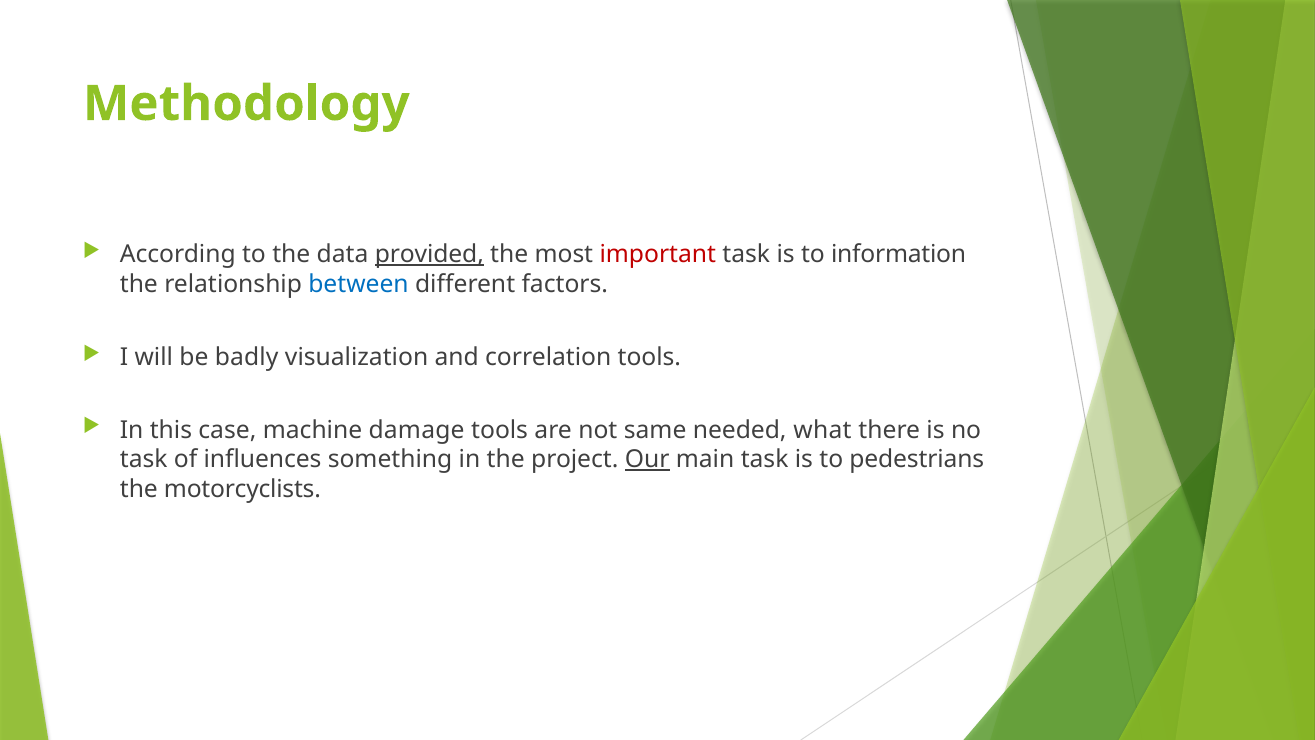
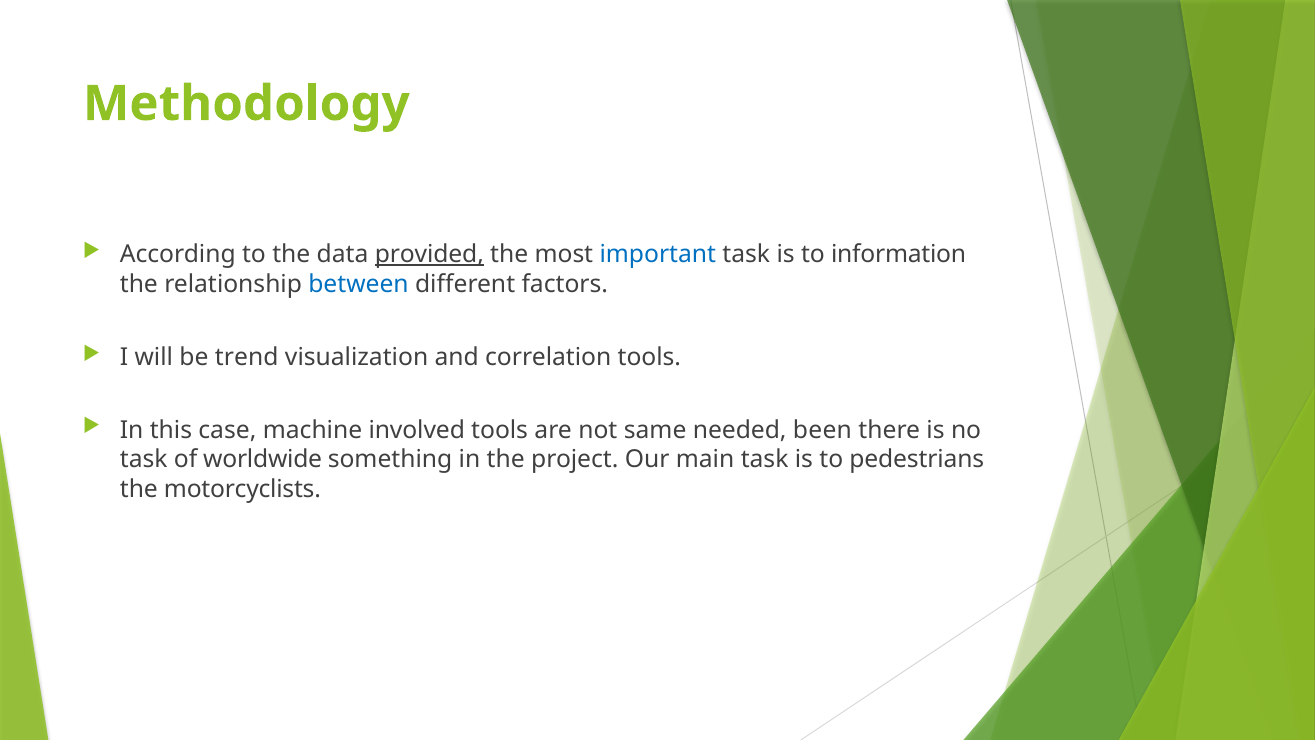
important colour: red -> blue (658, 254)
badly: badly -> trend (247, 357)
damage: damage -> involved (417, 430)
what: what -> been (822, 430)
influences: influences -> worldwide (263, 459)
Our underline: present -> none (647, 459)
